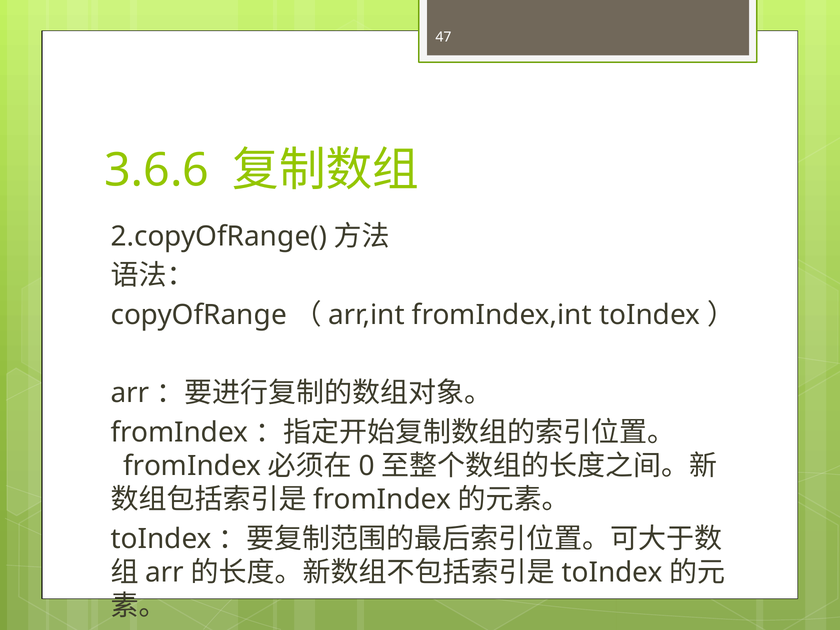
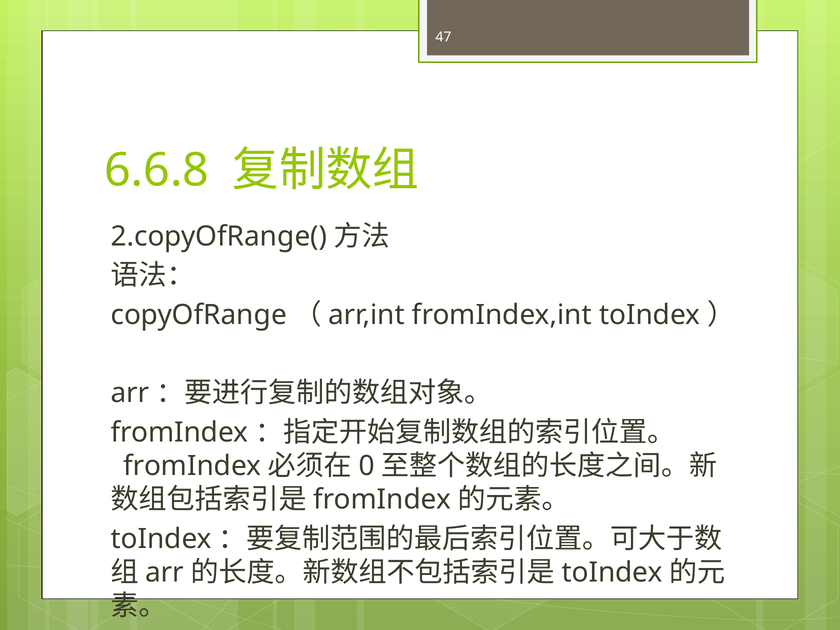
3.6.6: 3.6.6 -> 6.6.8 (157, 170)
